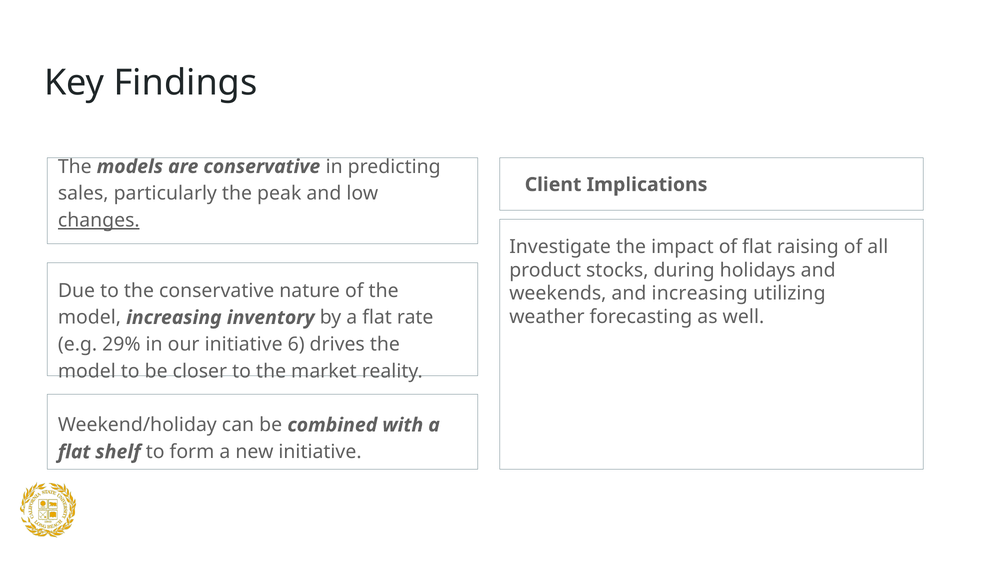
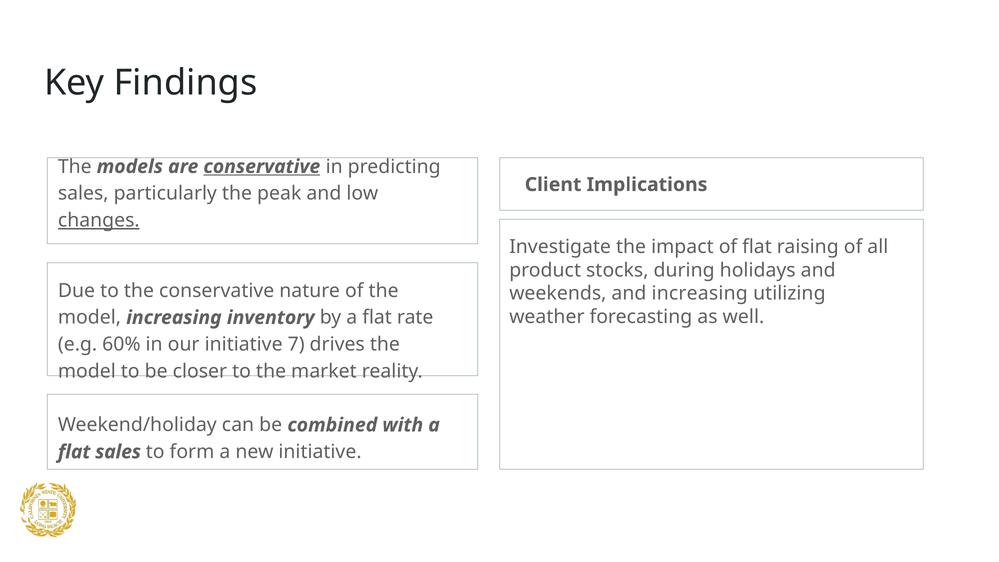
conservative underline: none -> present (262, 167)
29%: 29% -> 60% (121, 344)
6: 6 -> 7 (296, 344)
flat shelf: shelf -> sales (118, 452)
